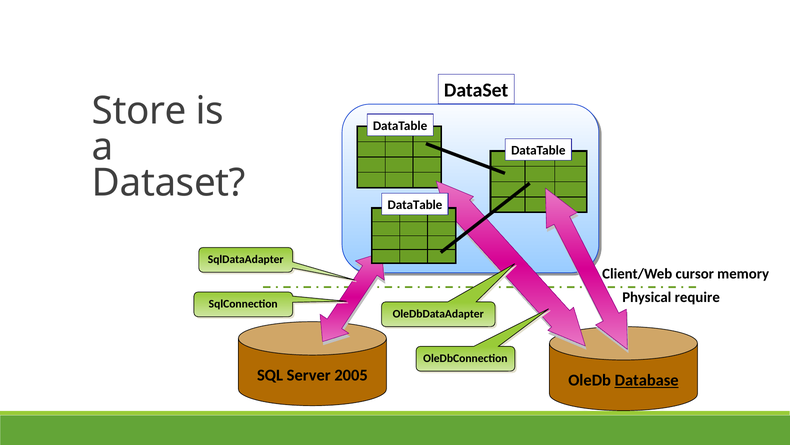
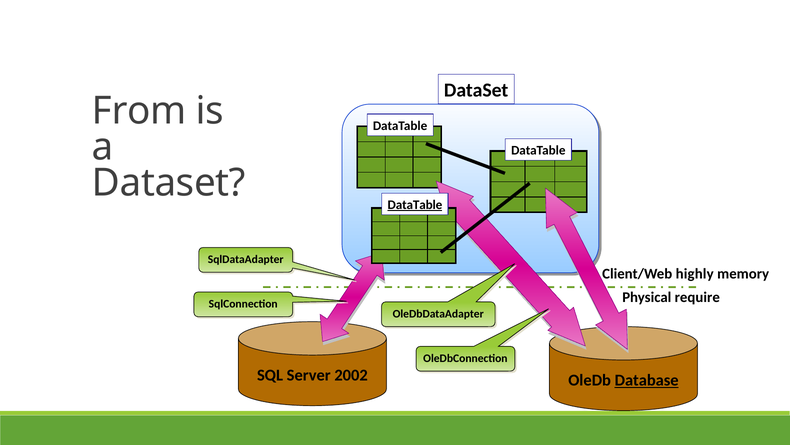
Store: Store -> From (139, 111)
DataTable underline: none -> present (415, 205)
cursor: cursor -> highly (695, 273)
2005: 2005 -> 2002 (351, 375)
